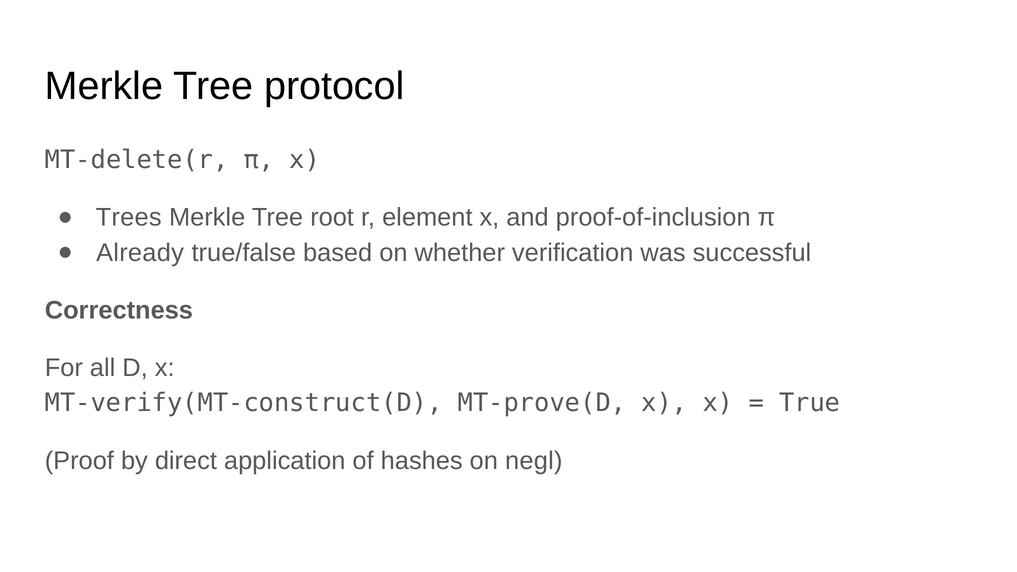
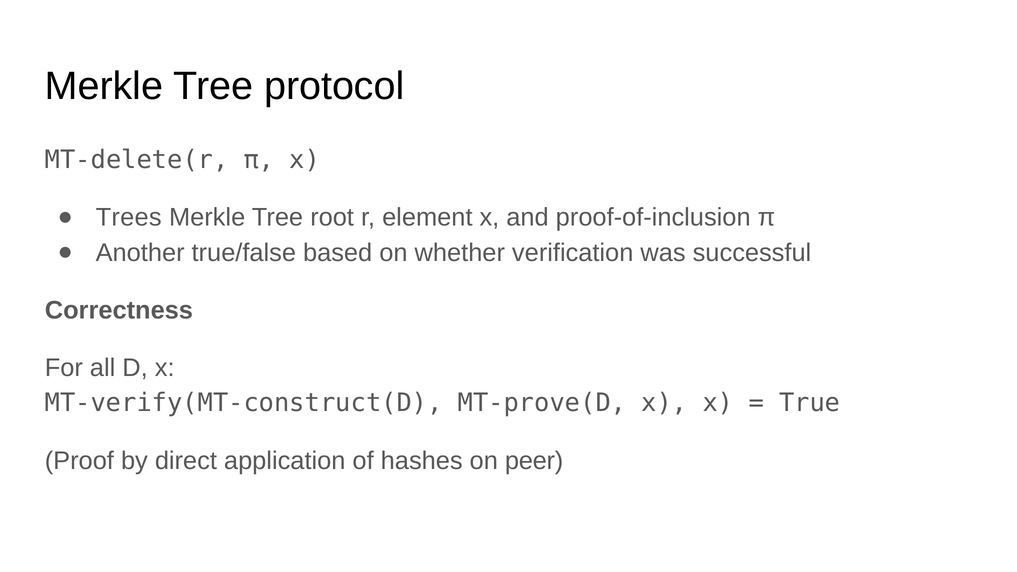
Already: Already -> Another (140, 253)
negl: negl -> peer (534, 461)
